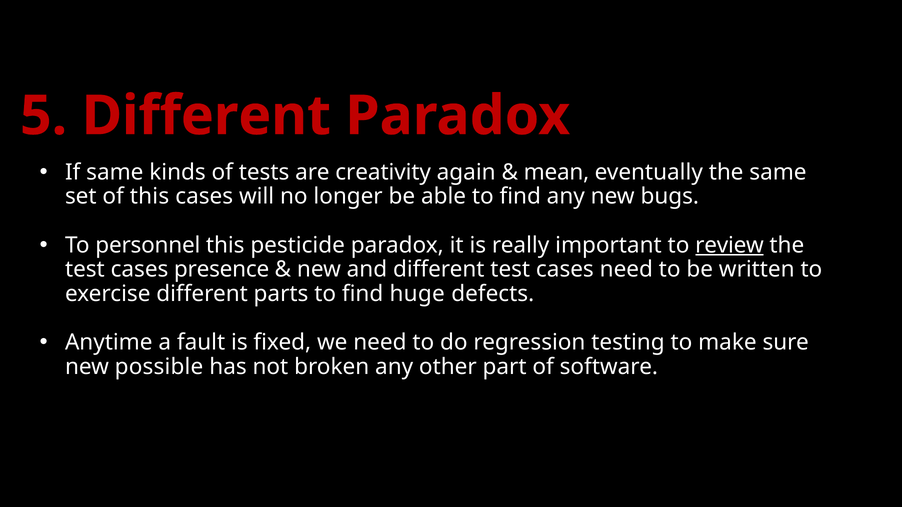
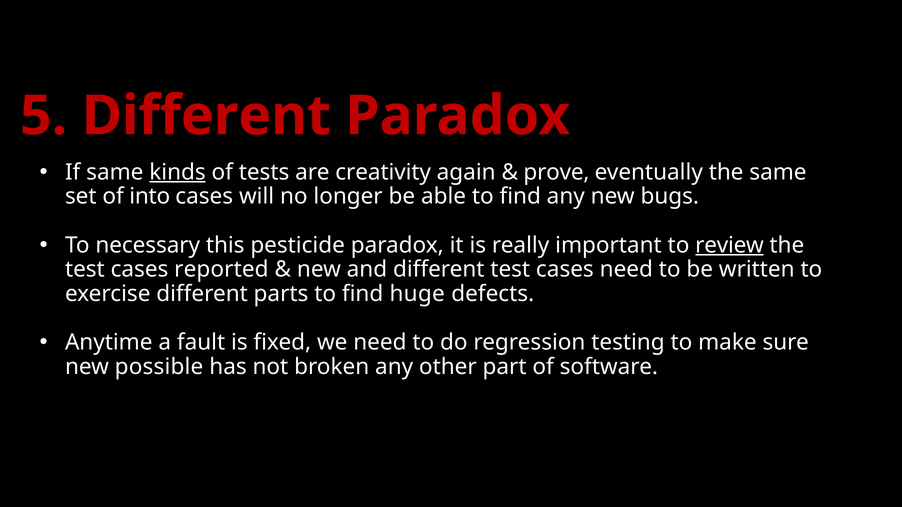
kinds underline: none -> present (178, 172)
mean: mean -> prove (556, 172)
of this: this -> into (150, 197)
personnel: personnel -> necessary (148, 245)
presence: presence -> reported (221, 270)
